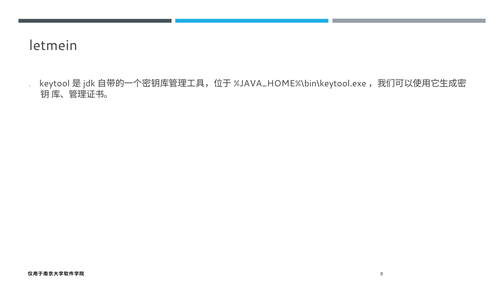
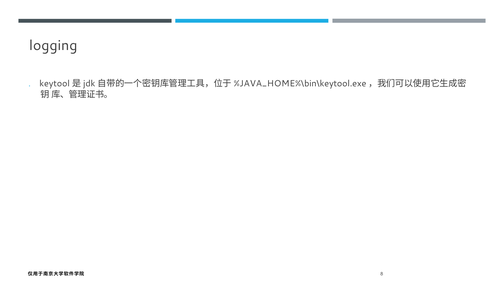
letmein: letmein -> logging (53, 45)
